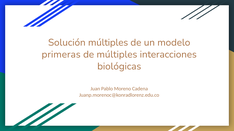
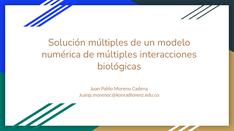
primeras: primeras -> numérica (61, 55)
